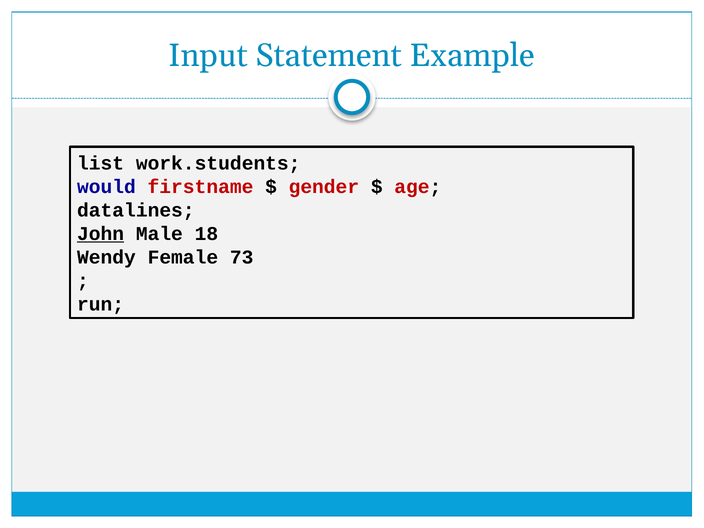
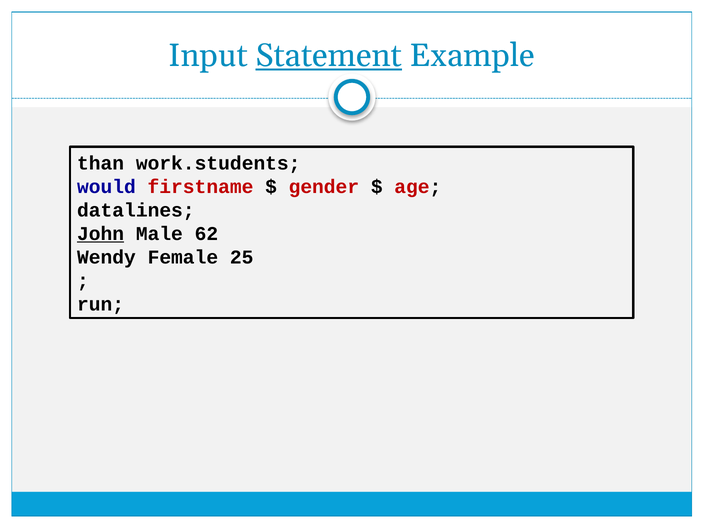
Statement underline: none -> present (329, 55)
list: list -> than (101, 163)
18: 18 -> 62 (206, 234)
73: 73 -> 25 (242, 257)
